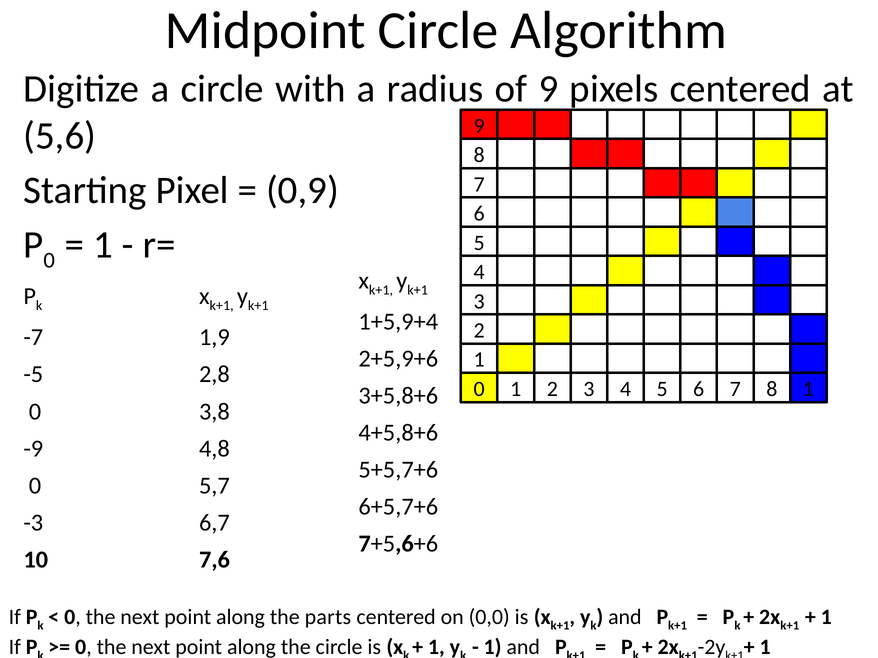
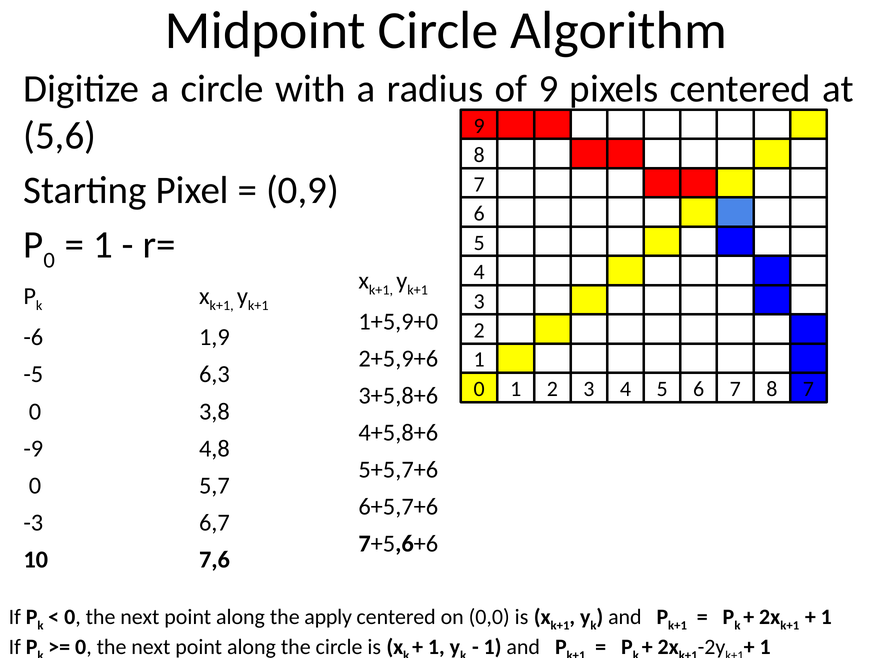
1+5,9+4: 1+5,9+4 -> 1+5,9+0 (398, 322)
-7: -7 -> -6 (33, 338)
2,8: 2,8 -> 6,3 (214, 375)
8 1: 1 -> 7 (808, 389)
parts: parts -> apply (328, 617)
